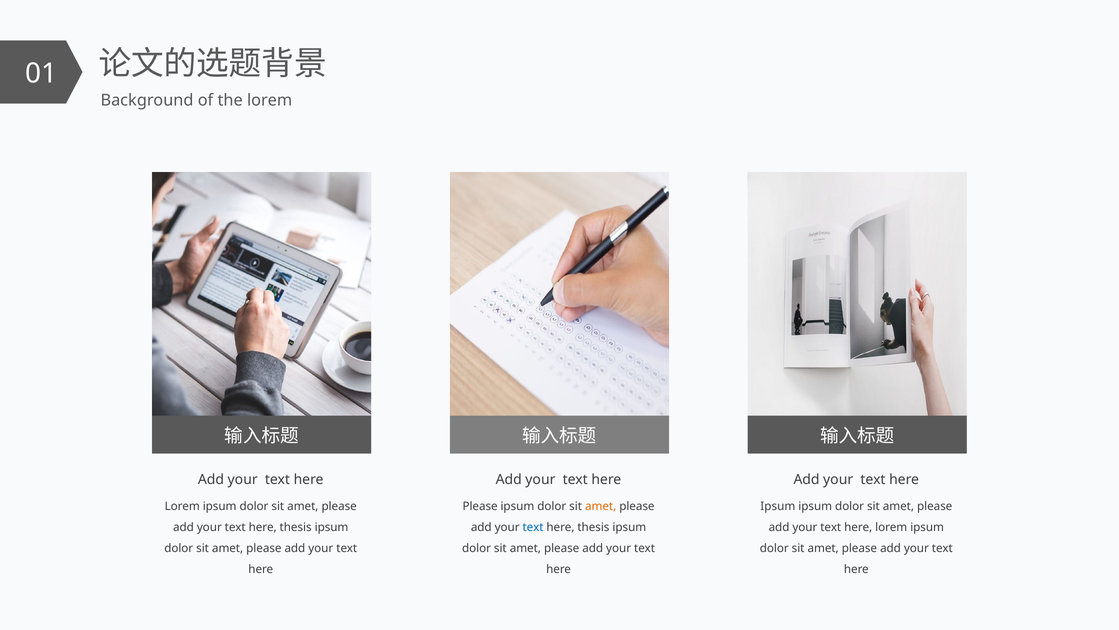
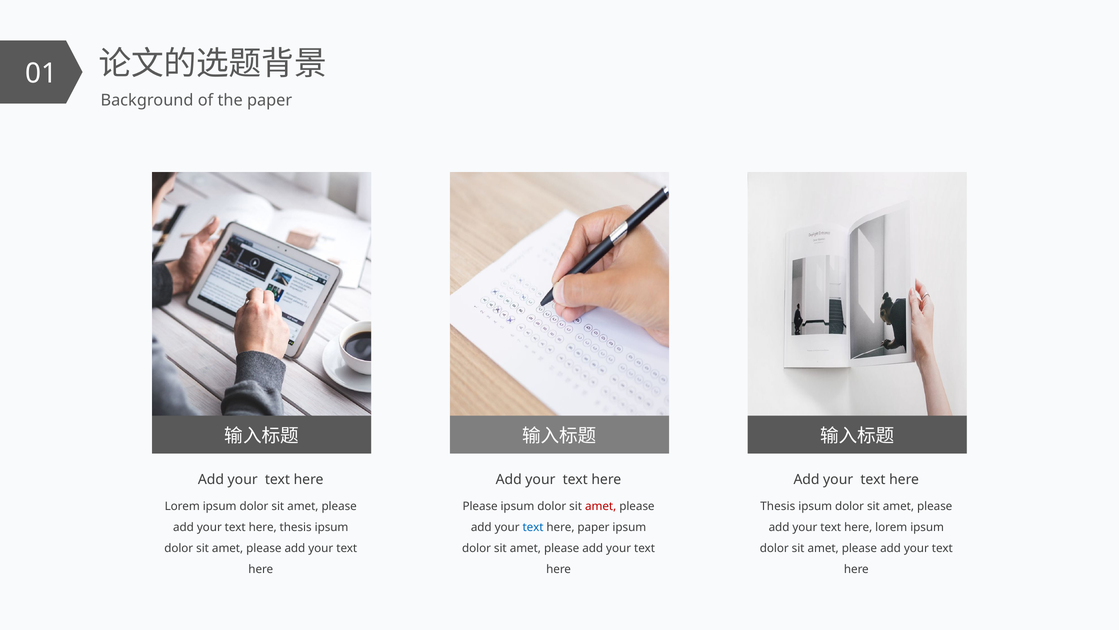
the lorem: lorem -> paper (270, 100)
amet colour: orange -> red (601, 506)
Ipsum: Ipsum -> Thesis (778, 506)
thesis: thesis -> paper (593, 527)
